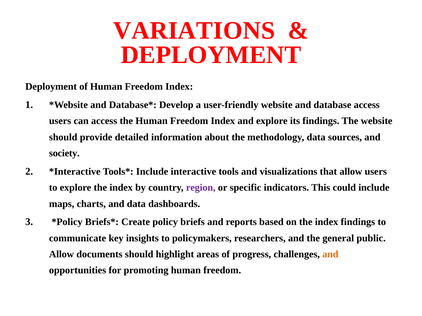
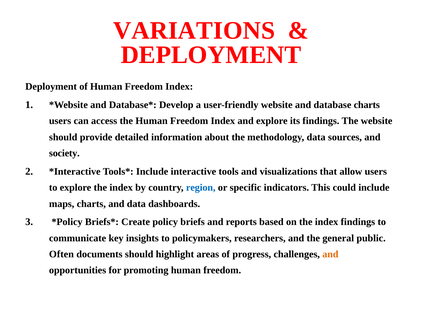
database access: access -> charts (367, 105)
region colour: purple -> blue (201, 188)
Allow: Allow -> Often (61, 255)
